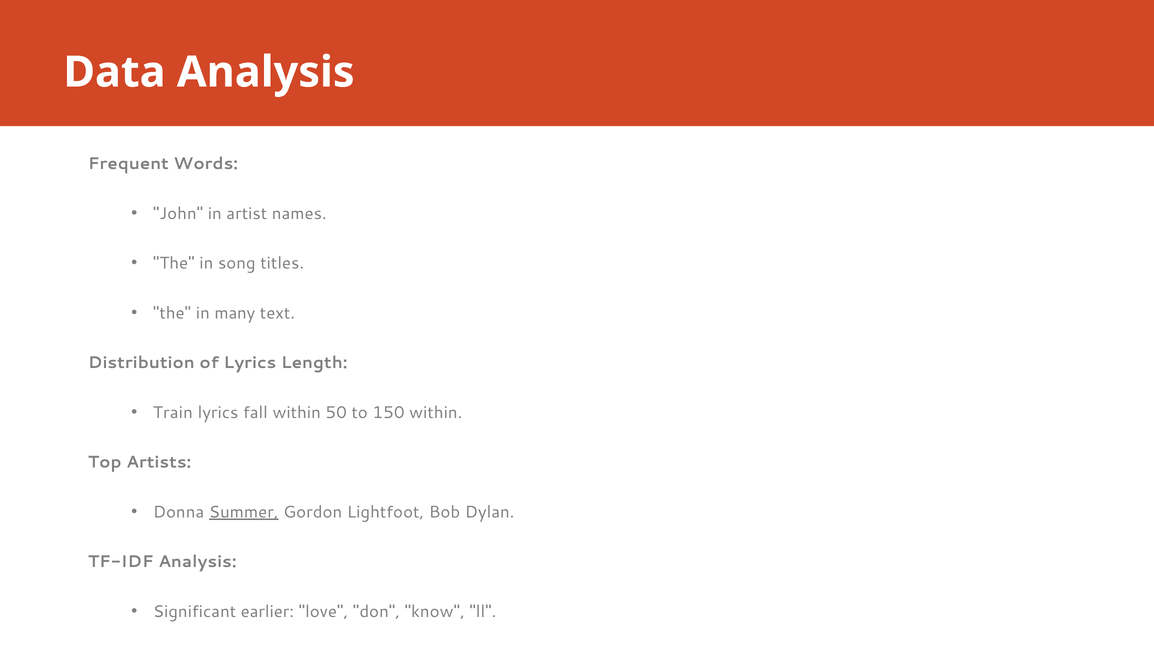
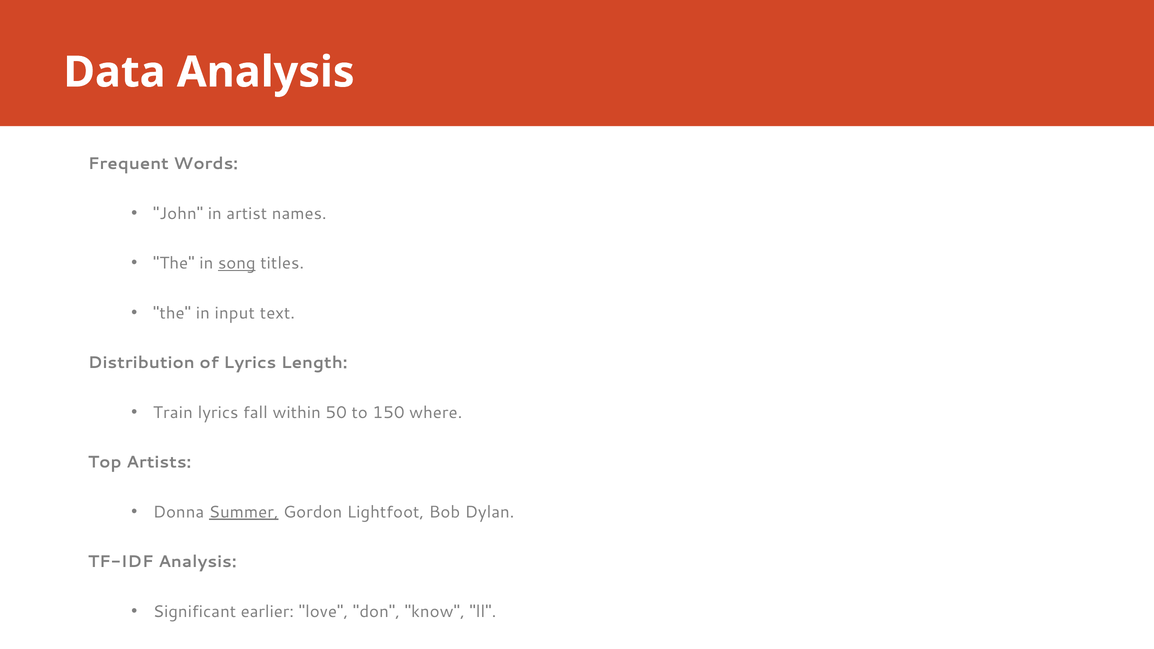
song underline: none -> present (237, 263)
many: many -> input (235, 313)
150 within: within -> where (436, 413)
